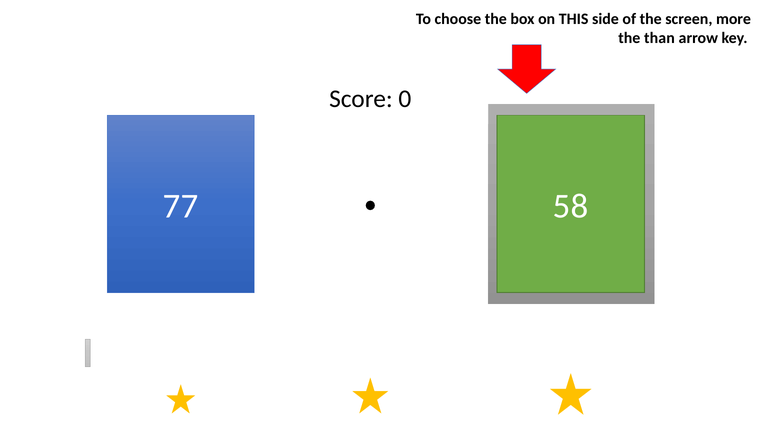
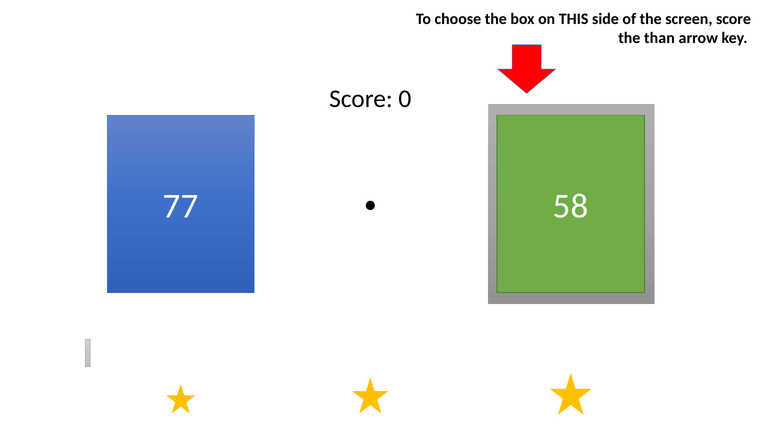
screen more: more -> score (733, 19)
